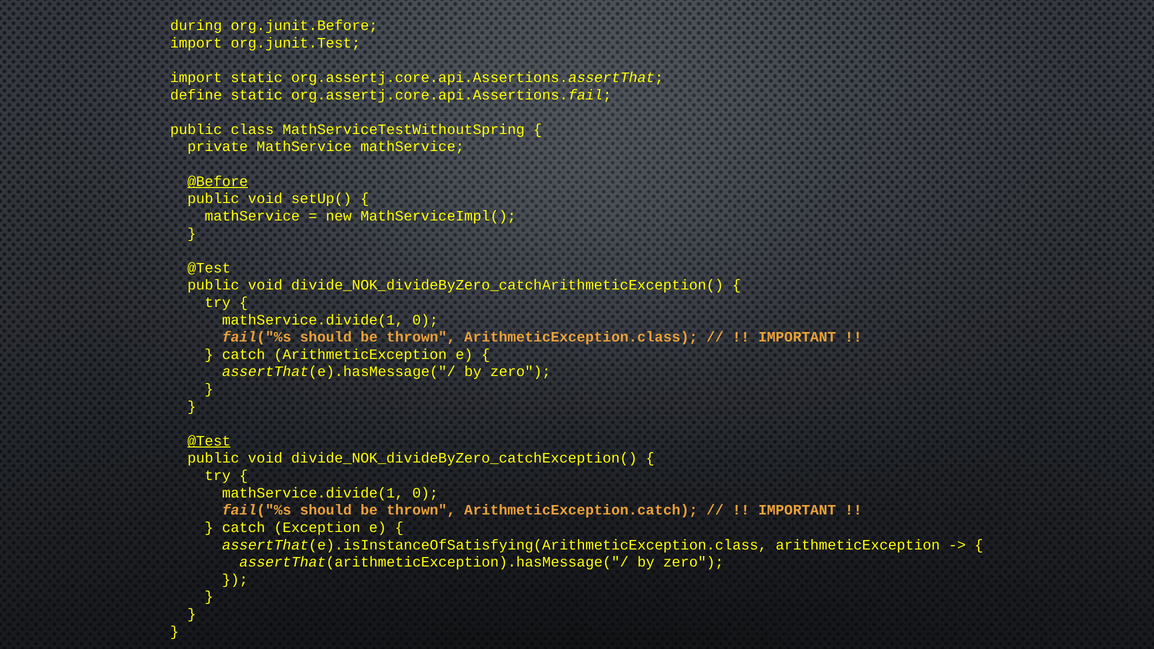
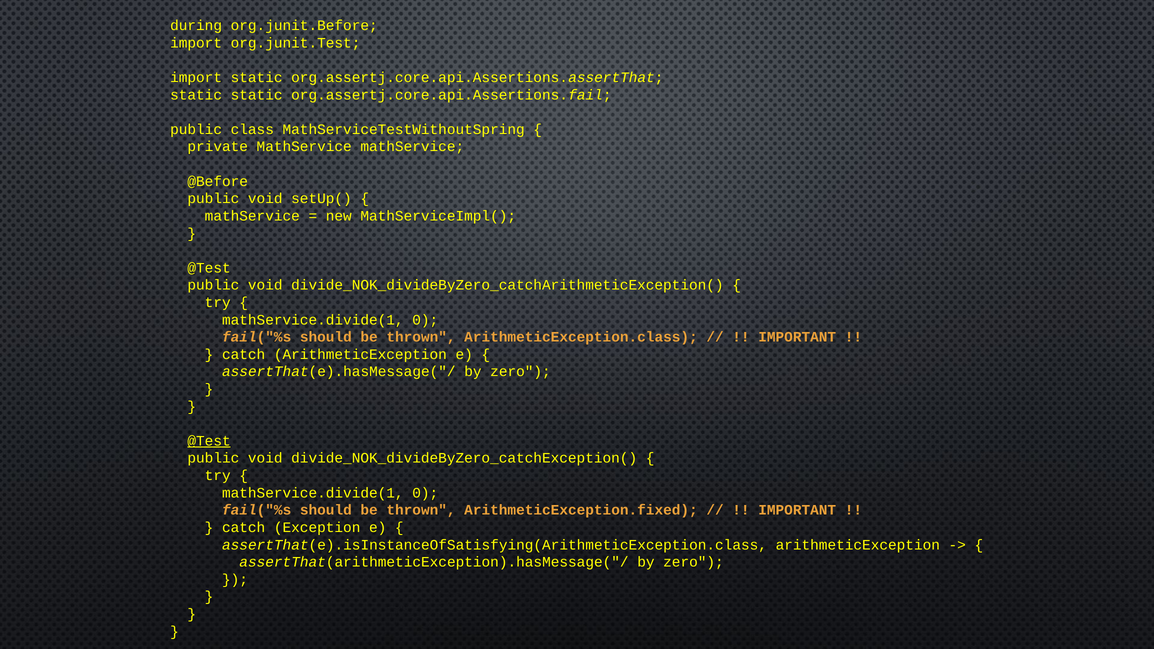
define: define -> static (196, 95)
@Before underline: present -> none (218, 181)
ArithmeticException.catch: ArithmeticException.catch -> ArithmeticException.fixed (581, 510)
